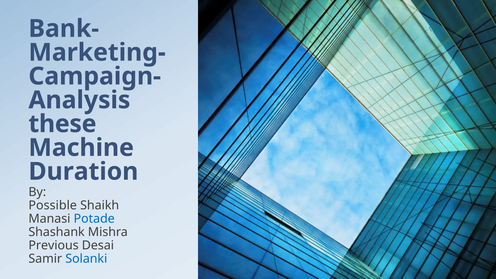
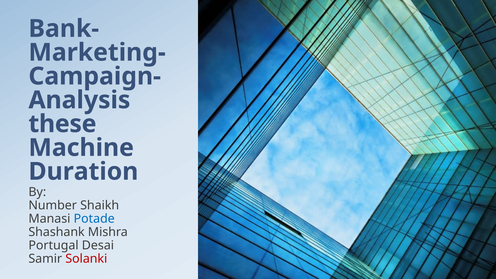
Possible: Possible -> Number (53, 205)
Previous: Previous -> Portugal (54, 246)
Solanki colour: blue -> red (86, 259)
